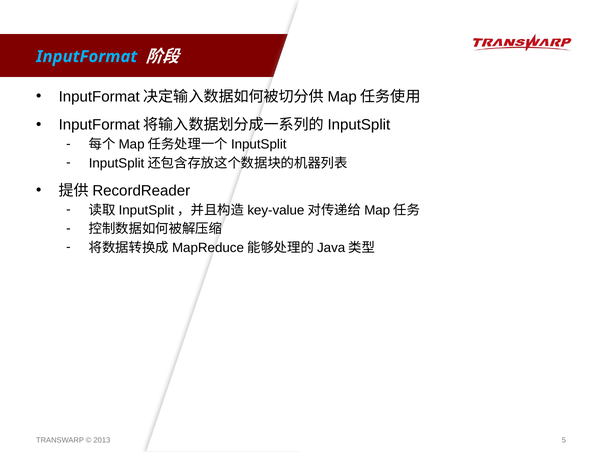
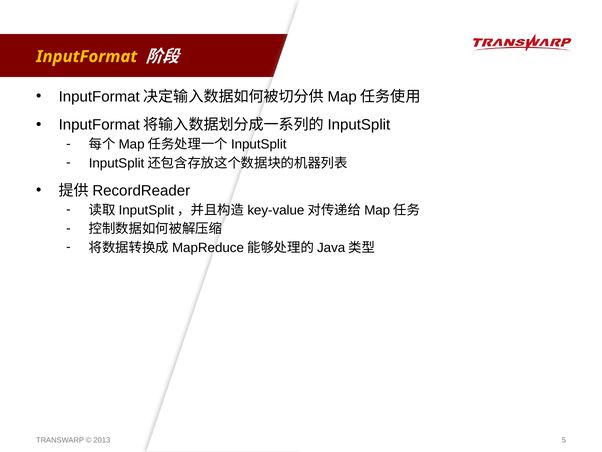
InputFormat colour: light blue -> yellow (87, 57)
